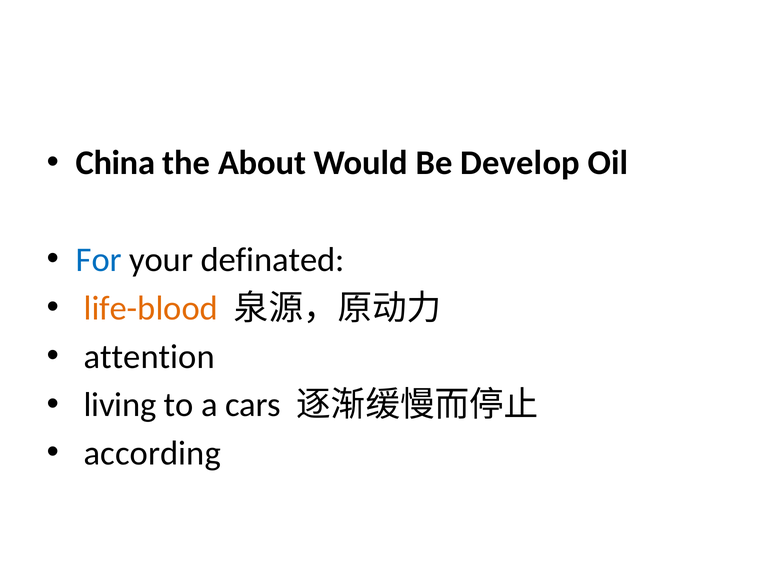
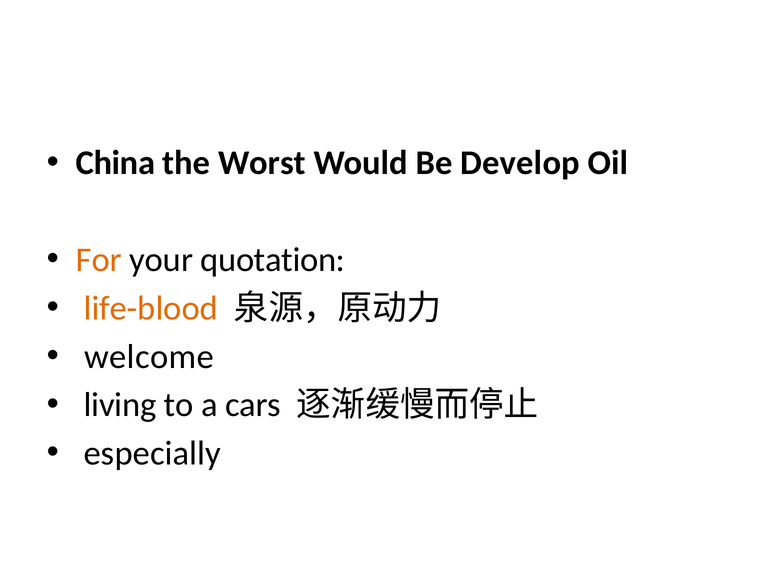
About: About -> Worst (262, 163)
For colour: blue -> orange (99, 260)
definated: definated -> quotation (273, 260)
attention: attention -> welcome (149, 357)
according: according -> especially (152, 454)
